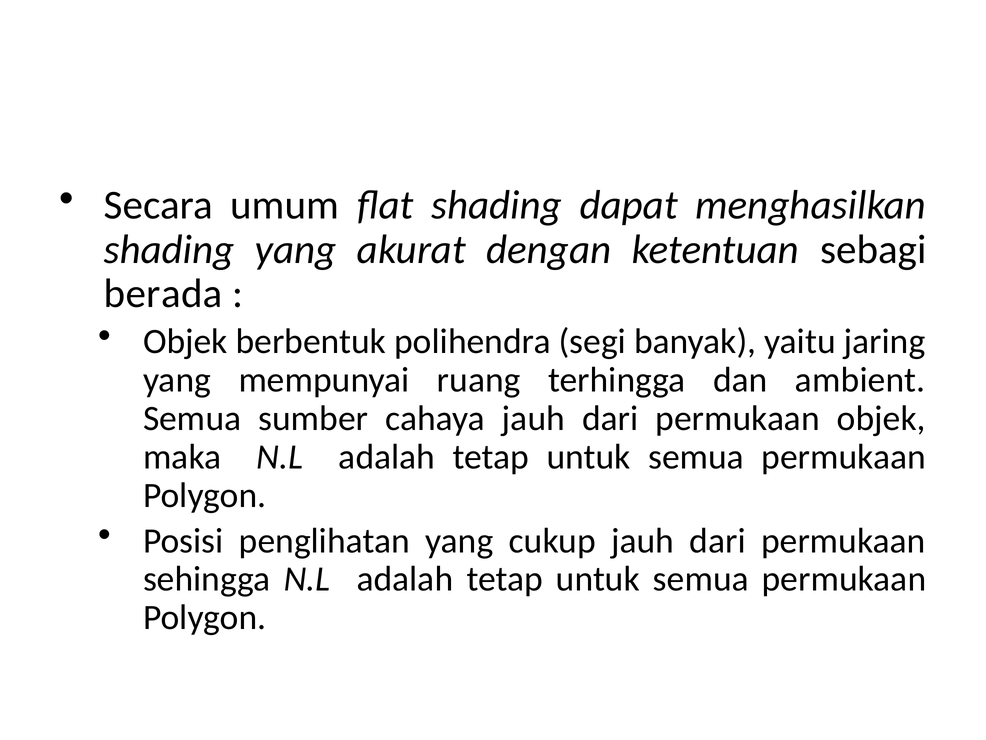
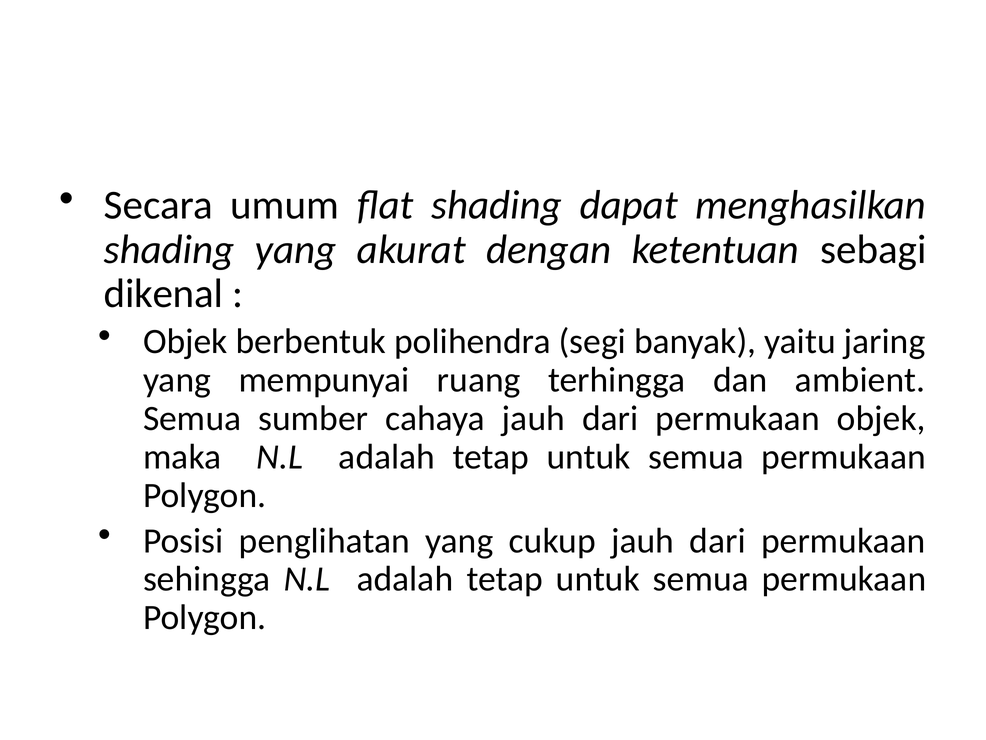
berada: berada -> dikenal (164, 294)
